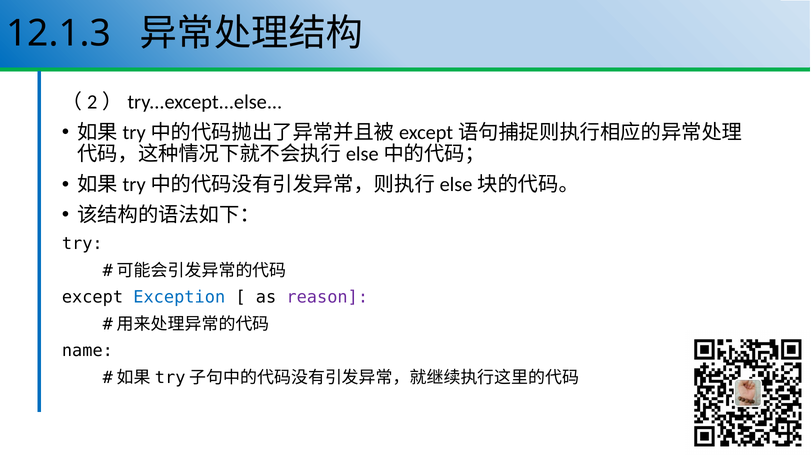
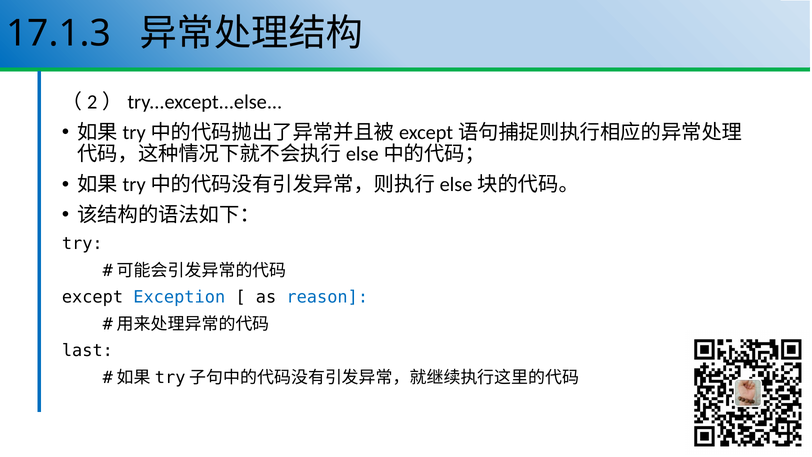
12.1.3: 12.1.3 -> 17.1.3 (59, 33)
reason colour: purple -> blue (327, 297)
name: name -> last (87, 351)
